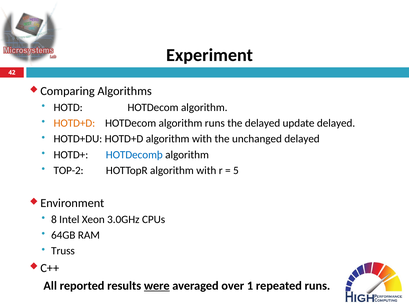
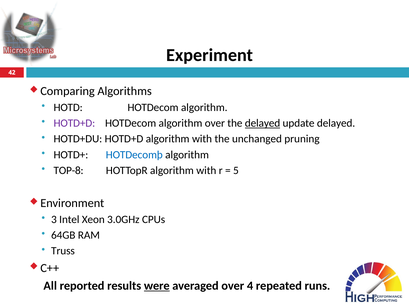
HOTD+D colour: orange -> purple (74, 123)
algorithm runs: runs -> over (215, 123)
delayed underline: none -> present (263, 123)
unchanged delayed: delayed -> pruning (302, 139)
TOP-2: TOP-2 -> TOP-8 (69, 170)
8: 8 -> 3 (54, 219)
1: 1 -> 4 (250, 286)
